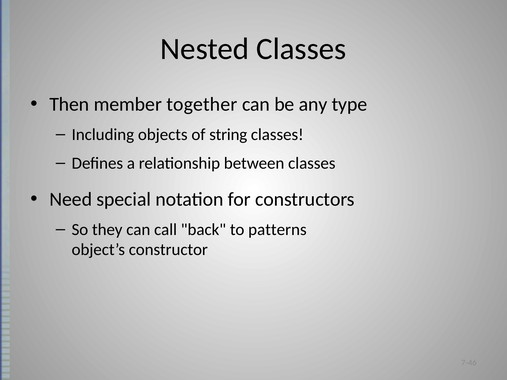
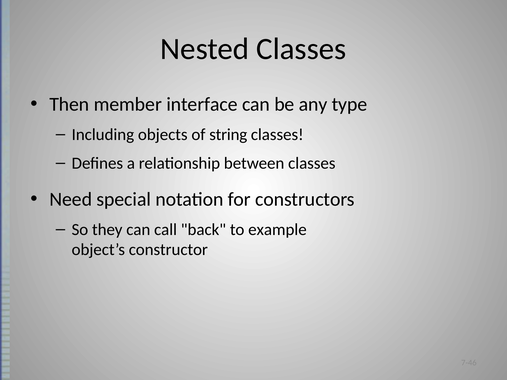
together: together -> interface (202, 104)
patterns: patterns -> example (277, 230)
